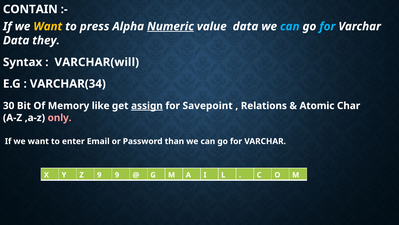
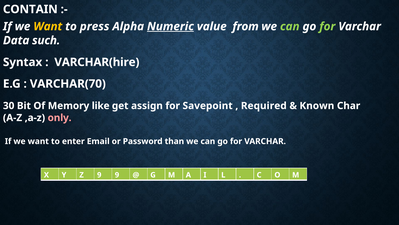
value data: data -> from (246, 26)
can colour: light blue -> light green (290, 26)
for colour: light blue -> light green (327, 26)
they: they -> such (46, 40)
VARCHAR(will: VARCHAR(will -> VARCHAR(hire (97, 62)
VARCHAR(34: VARCHAR(34 -> VARCHAR(70 (68, 84)
assign underline: present -> none (147, 106)
Relations: Relations -> Required (264, 106)
Atomic: Atomic -> Known (317, 106)
